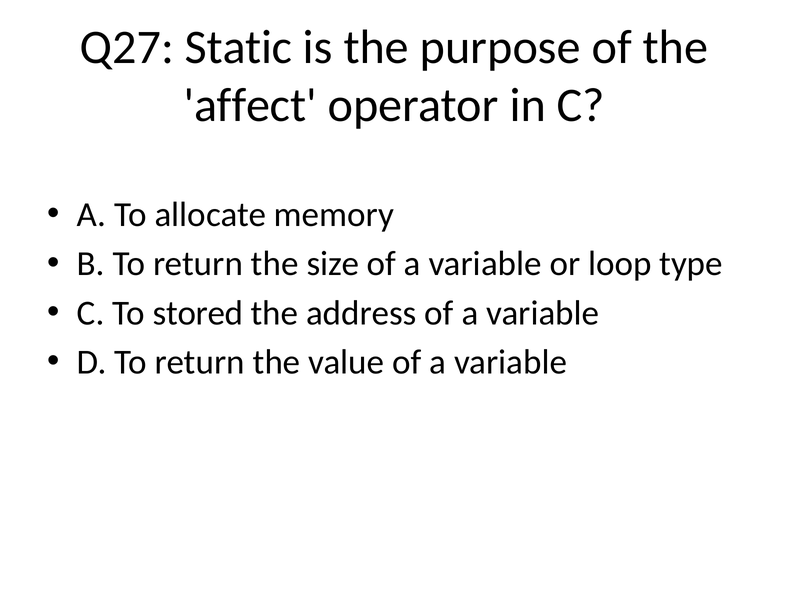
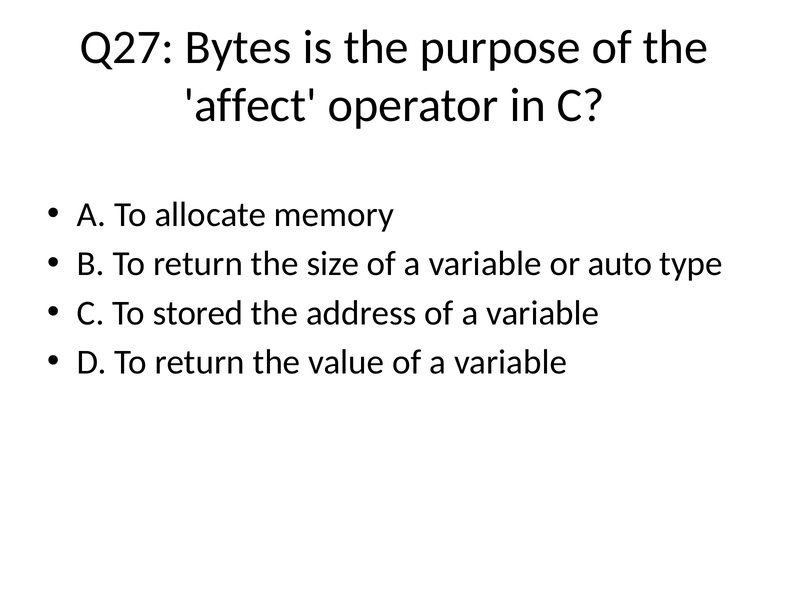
Static: Static -> Bytes (238, 47)
loop: loop -> auto (620, 264)
